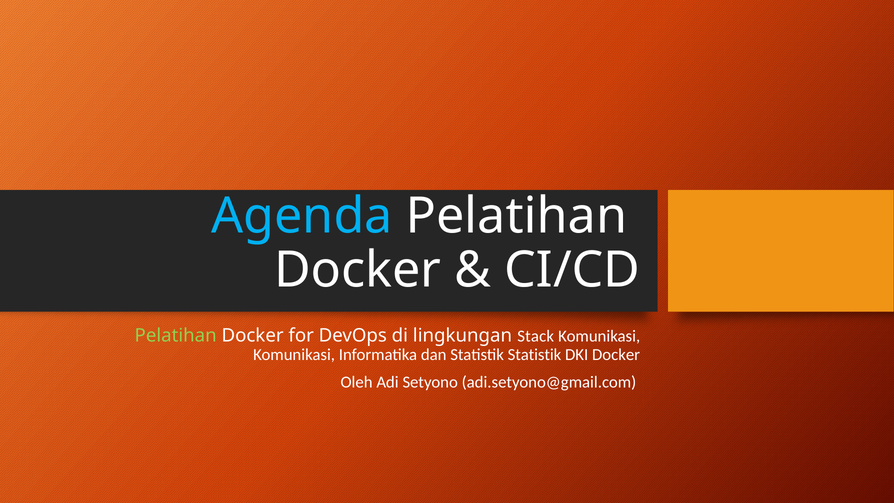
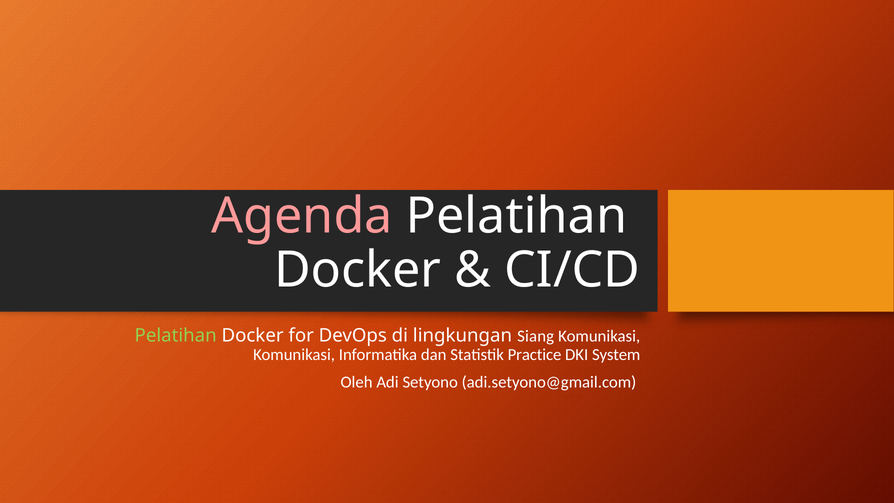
Agenda colour: light blue -> pink (302, 216)
Stack: Stack -> Siang (536, 336)
Statistik Statistik: Statistik -> Practice (535, 355)
DKI Docker: Docker -> System (616, 355)
